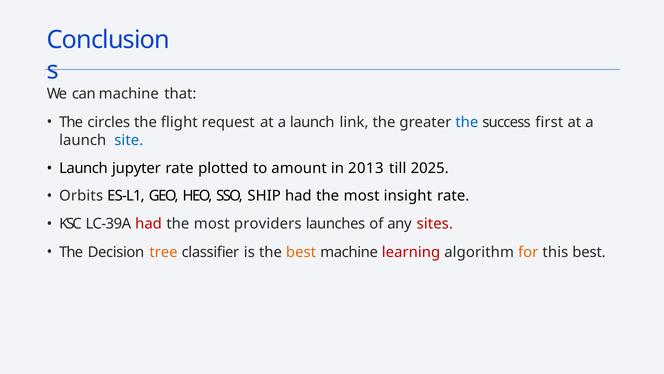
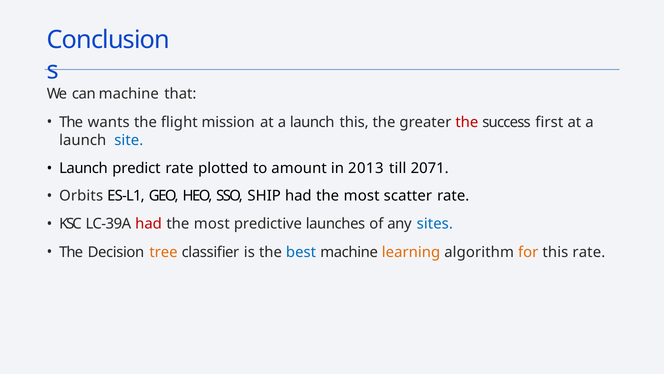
circles: circles -> wants (109, 122)
request: request -> mission (228, 122)
launch link: link -> this (354, 122)
the colour: blue -> red (467, 122)
jupyter: jupyter -> predict (136, 168)
2025: 2025 -> 2071 (430, 168)
insight: insight -> scatter (408, 196)
providers: providers -> predictive (268, 224)
sites colour: red -> blue (435, 224)
best colour: orange -> blue (301, 252)
learning colour: red -> orange (411, 252)
this best: best -> rate (589, 252)
